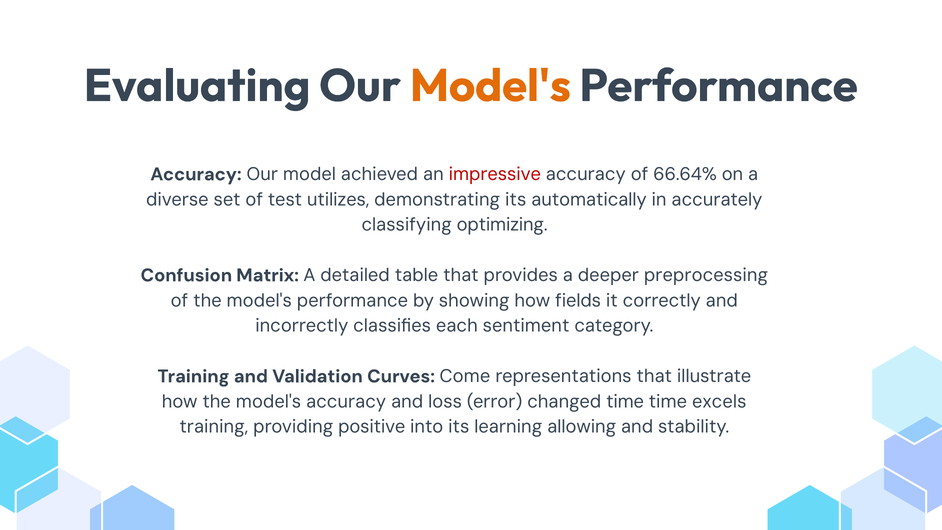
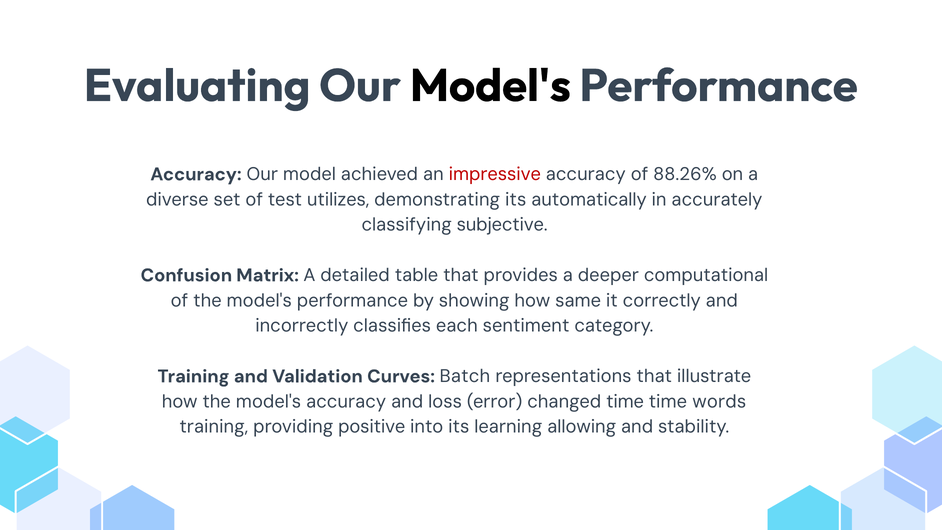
Model's colour: orange -> black (490, 86)
66.64%: 66.64% -> 88.26% (685, 174)
optimizing: optimizing -> subjective (502, 225)
preprocessing: preprocessing -> computational (706, 275)
fields: fields -> same (578, 300)
Come: Come -> Batch (465, 376)
excels: excels -> words (719, 401)
